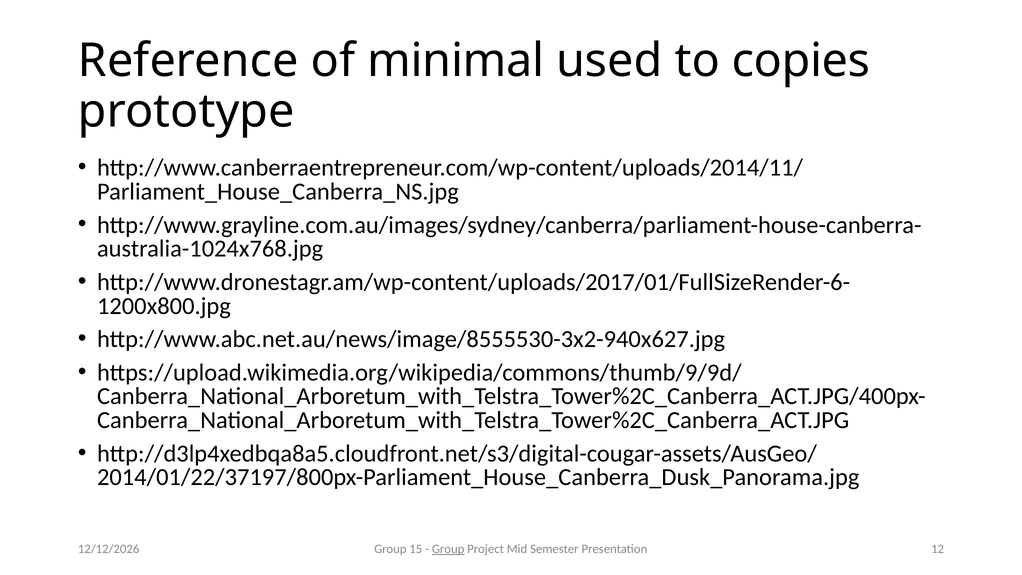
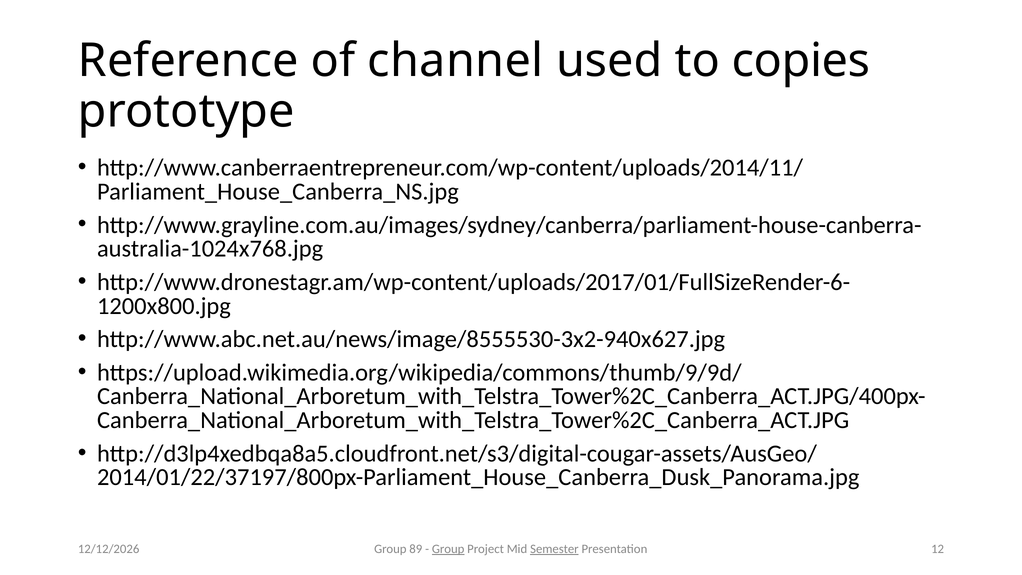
minimal: minimal -> channel (455, 61)
15: 15 -> 89 (416, 549)
Semester underline: none -> present (554, 549)
